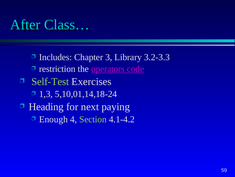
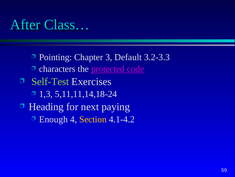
Includes: Includes -> Pointing (56, 57)
Library: Library -> Default (128, 57)
restriction: restriction -> characters (57, 69)
operators: operators -> protected (108, 69)
5,10,01,14,18-24: 5,10,01,14,18-24 -> 5,11,11,14,18-24 (86, 94)
Section colour: light green -> yellow (93, 119)
